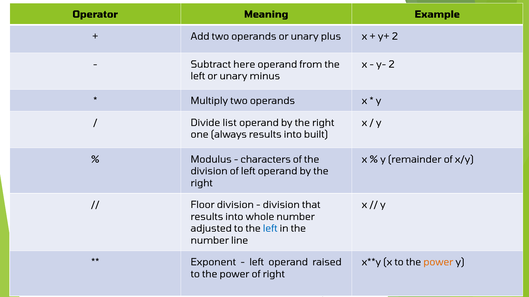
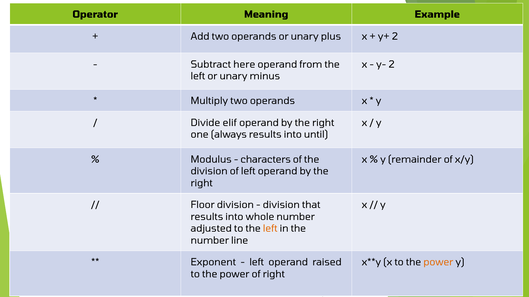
list: list -> elif (230, 123)
built: built -> until (316, 135)
left colour: blue -> orange (270, 229)
